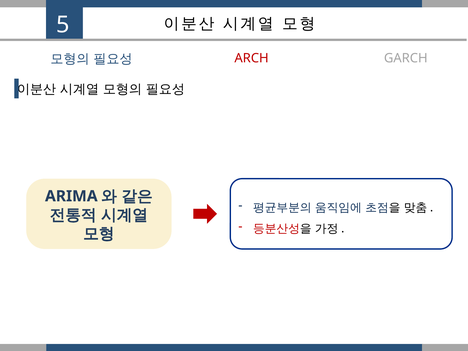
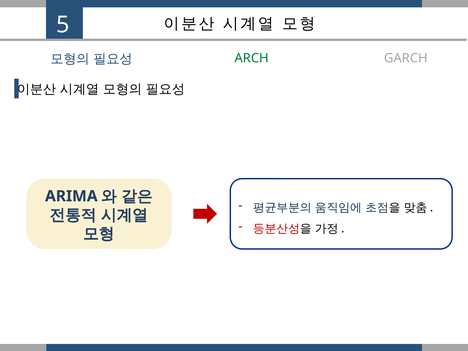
ARCH colour: red -> green (252, 58)
